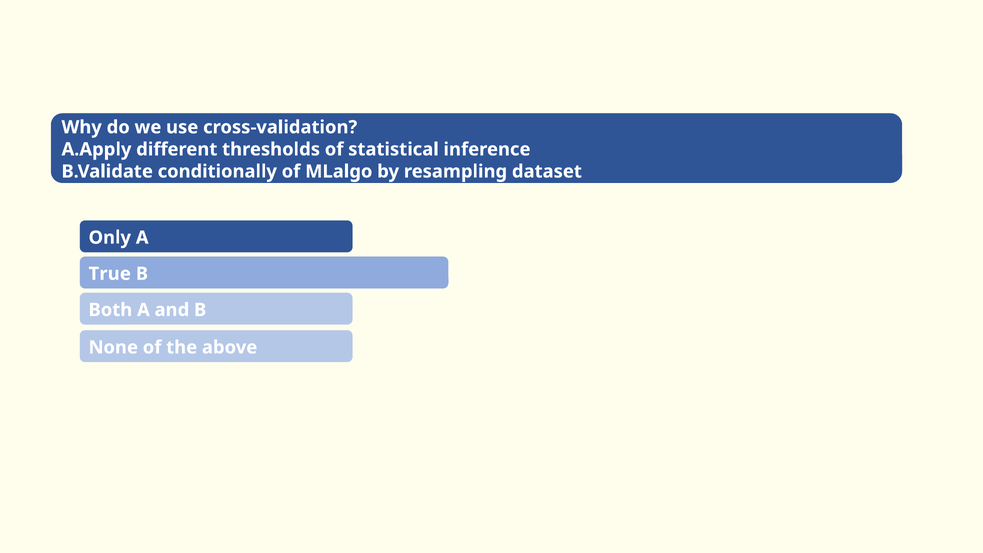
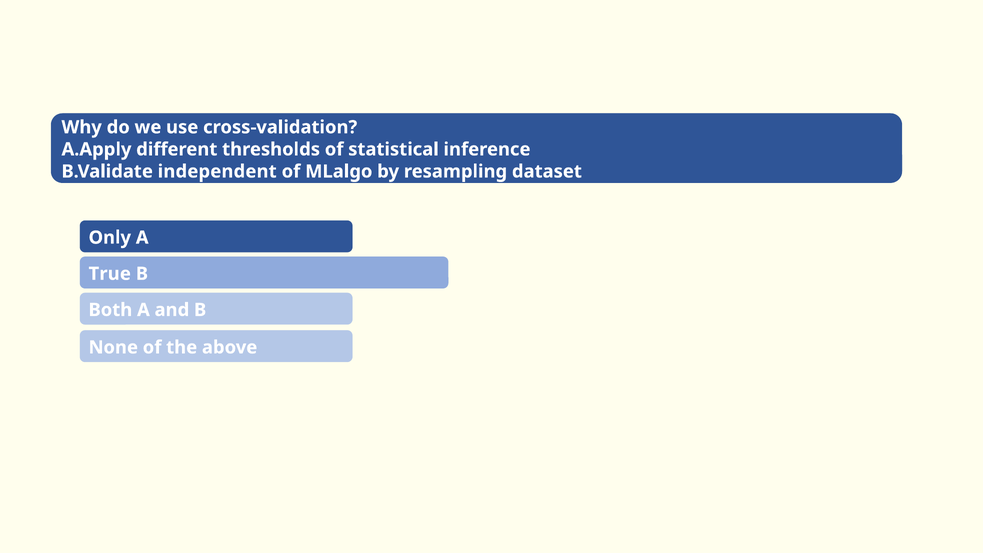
conditionally: conditionally -> independent (217, 171)
